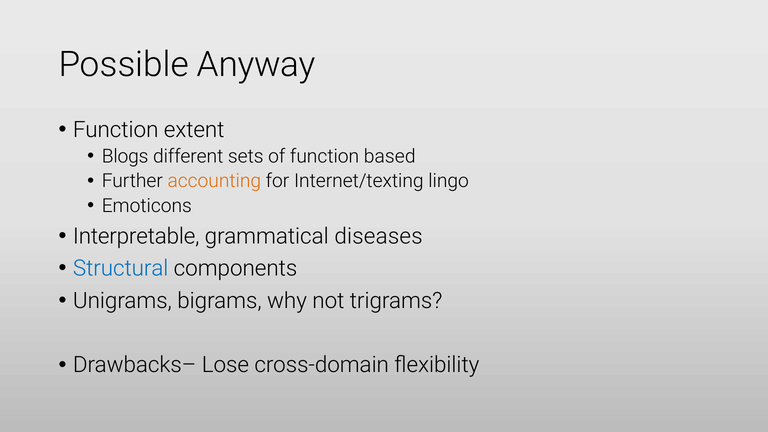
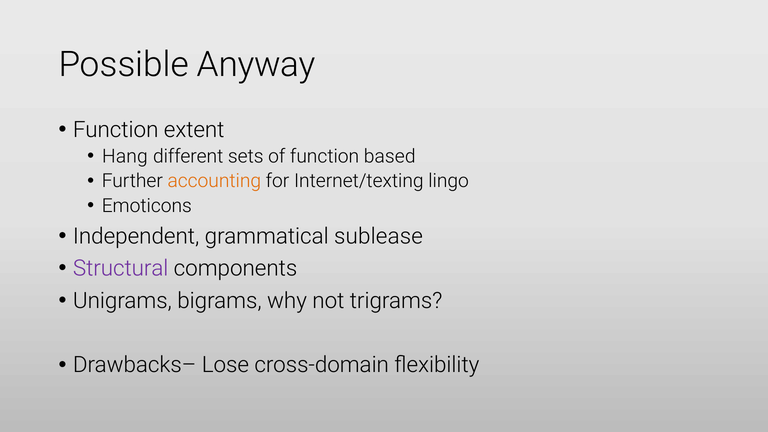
Blogs: Blogs -> Hang (125, 156)
Interpretable: Interpretable -> Independent (136, 236)
diseases: diseases -> sublease (379, 236)
Structural colour: blue -> purple (121, 268)
